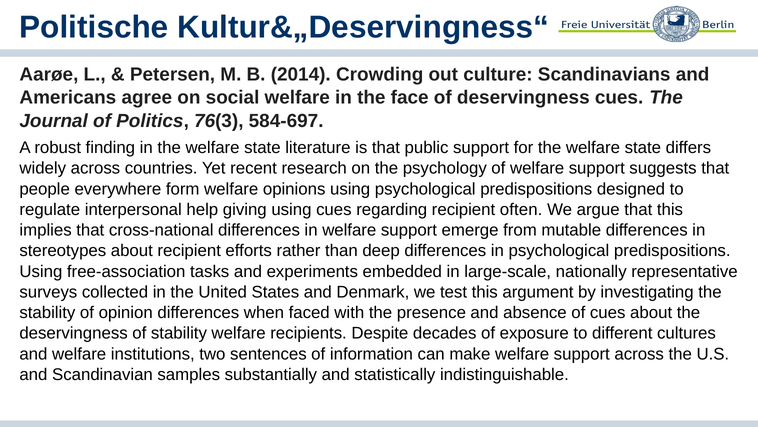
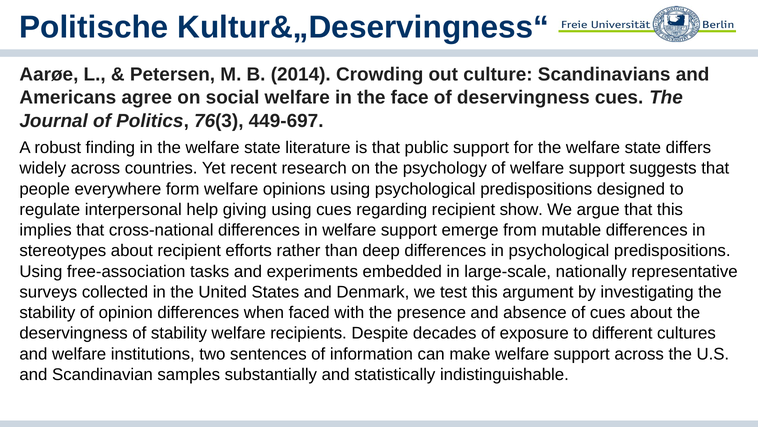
584-697: 584-697 -> 449-697 (286, 121)
often: often -> show (521, 209)
